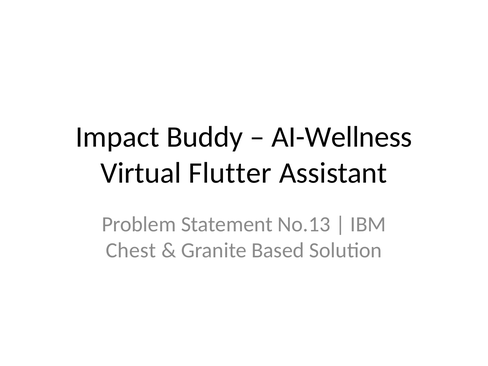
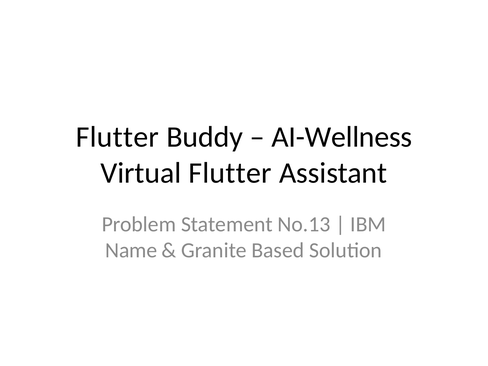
Impact: Impact -> Flutter (117, 137)
Chest: Chest -> Name (131, 250)
